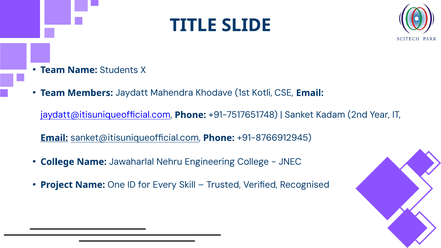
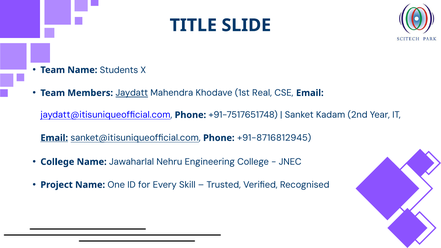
Jaydatt underline: none -> present (132, 93)
Kotli: Kotli -> Real (262, 93)
+91-8766912945: +91-8766912945 -> +91-8716812945 (274, 138)
